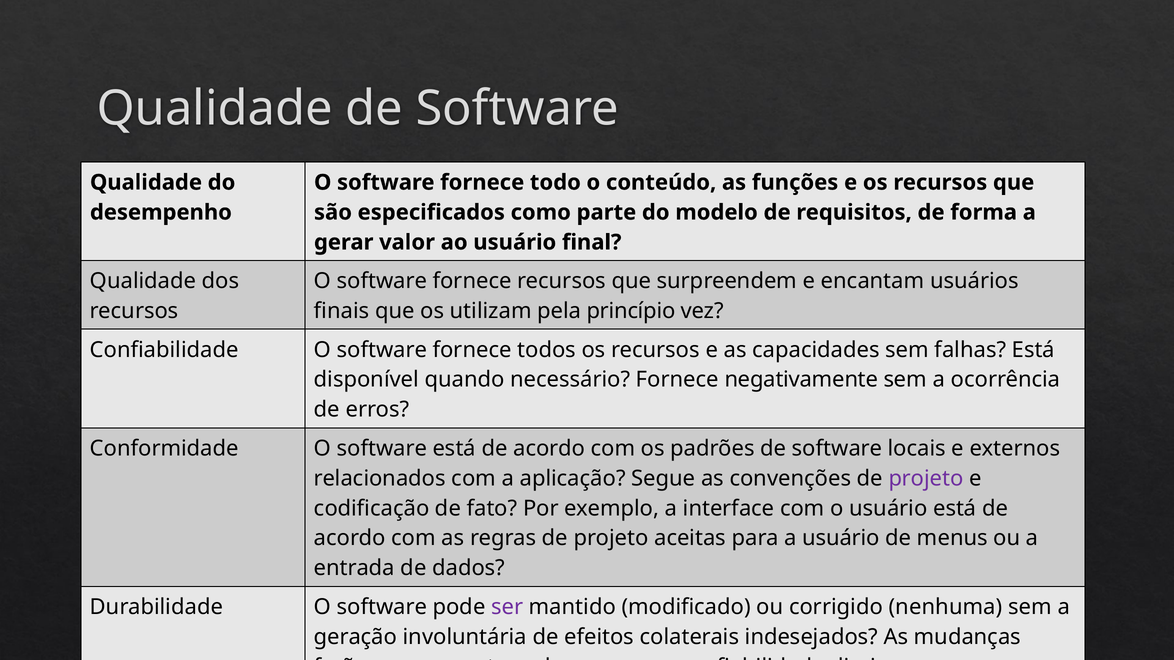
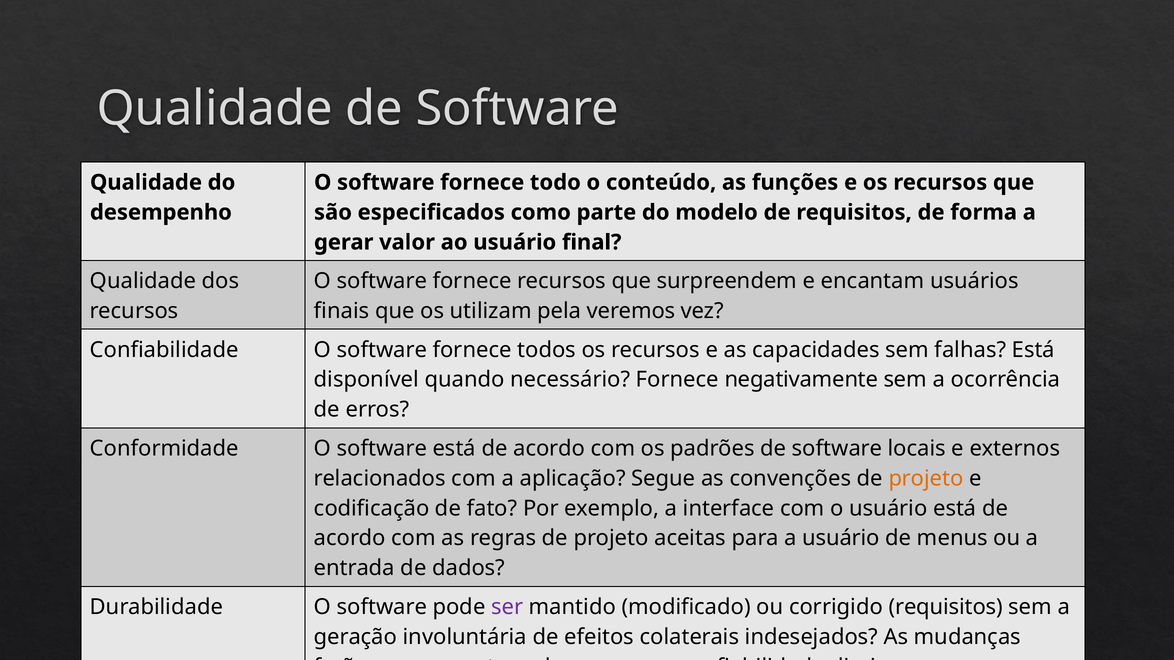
princípio: princípio -> veremos (631, 311)
projeto colour: purple -> orange (926, 479)
corrigido nenhuma: nenhuma -> requisitos (946, 607)
